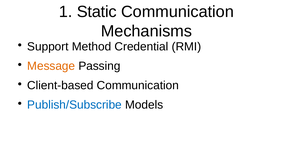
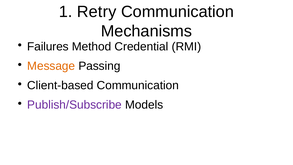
Static: Static -> Retry (97, 12)
Support: Support -> Failures (48, 46)
Publish/Subscribe colour: blue -> purple (74, 105)
